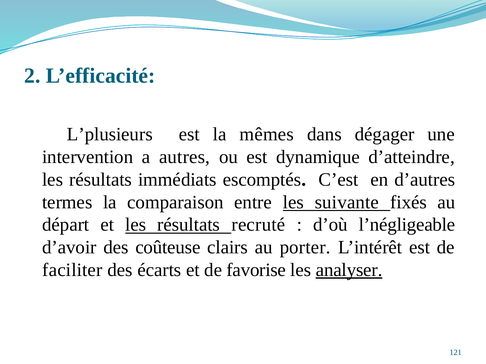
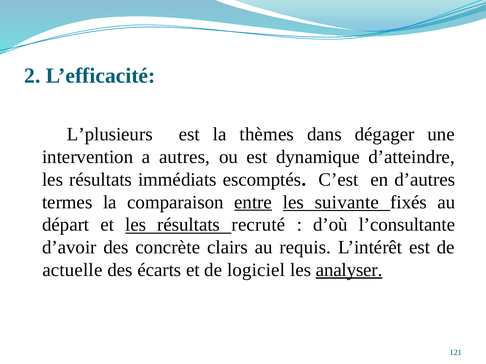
mêmes: mêmes -> thèmes (267, 134)
entre underline: none -> present (253, 202)
l’négligeable: l’négligeable -> l’consultante (407, 225)
coûteuse: coûteuse -> concrète (168, 248)
porter: porter -> requis (305, 248)
faciliter: faciliter -> actuelle (72, 270)
favorise: favorise -> logiciel (256, 270)
